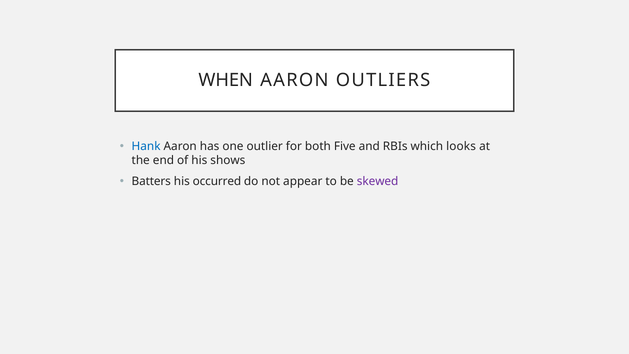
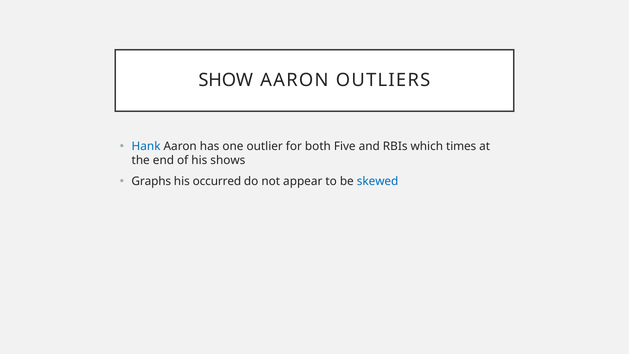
WHEN: WHEN -> SHOW (226, 80)
looks: looks -> times (461, 146)
Batters: Batters -> Graphs (151, 181)
skewed colour: purple -> blue (378, 181)
